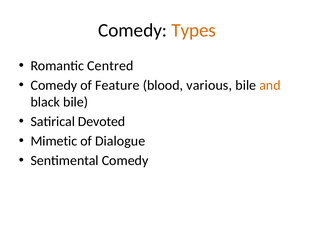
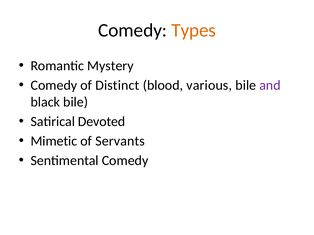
Centred: Centred -> Mystery (110, 66)
Feature: Feature -> Distinct (117, 85)
and colour: orange -> purple (270, 85)
Dialogue: Dialogue -> Servants (120, 141)
